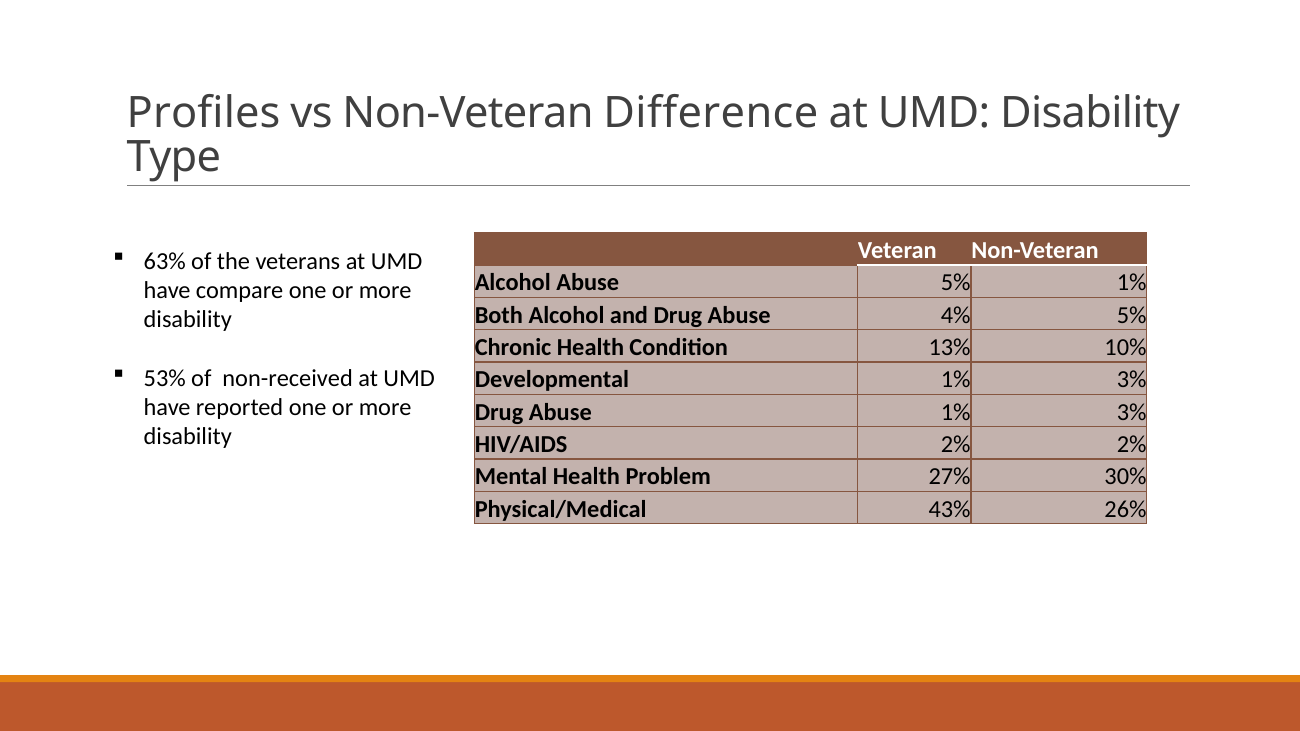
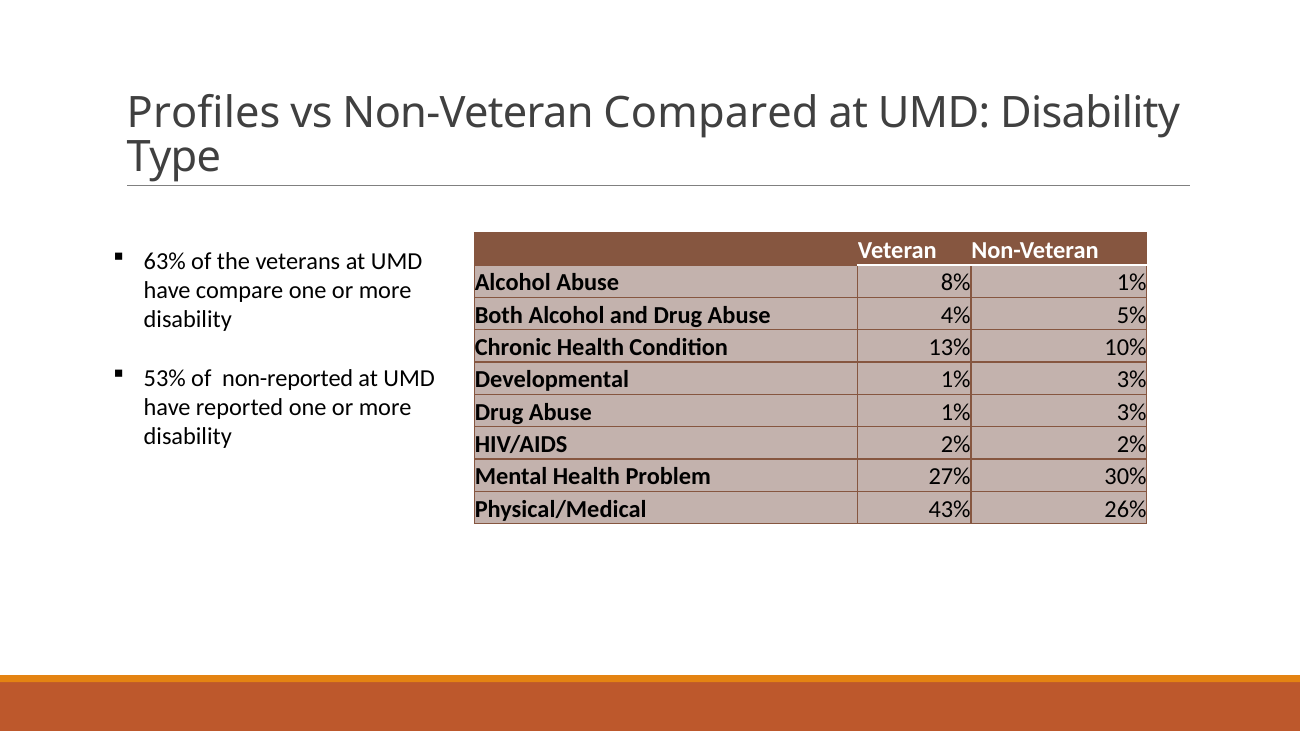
Difference: Difference -> Compared (711, 113)
Abuse 5%: 5% -> 8% (956, 283)
non-received: non-received -> non-reported (288, 378)
